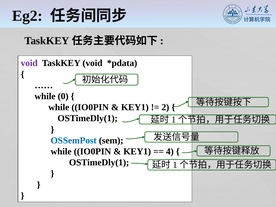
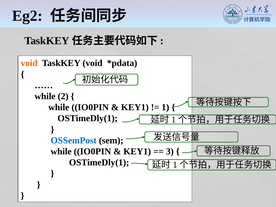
void colour: purple -> orange (29, 63)
0: 0 -> 2 (63, 96)
2: 2 -> 1 (165, 107)
4: 4 -> 3 (170, 151)
